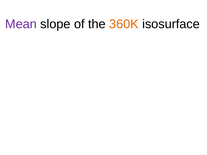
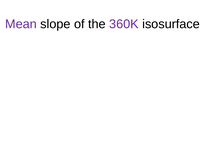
360K colour: orange -> purple (124, 24)
